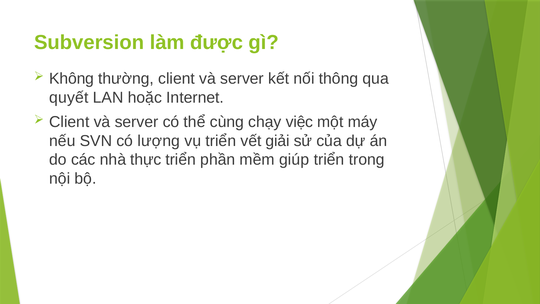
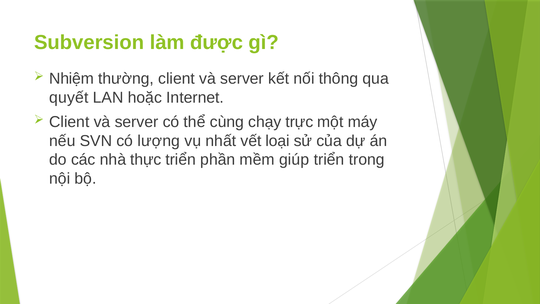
Không: Không -> Nhiệm (72, 79)
việc: việc -> trực (299, 122)
vụ triển: triển -> nhất (221, 141)
giải: giải -> loại (278, 141)
